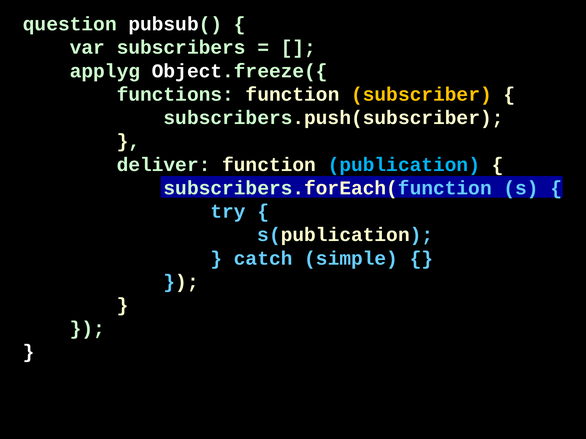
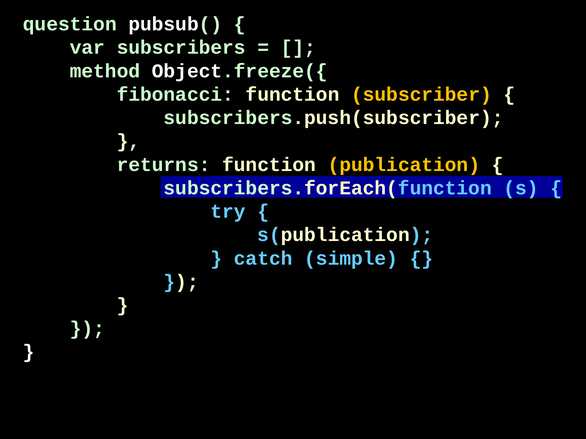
applyg: applyg -> method (105, 71)
functions: functions -> fibonacci (175, 94)
deliver: deliver -> returns (164, 165)
publication colour: light blue -> yellow (404, 165)
